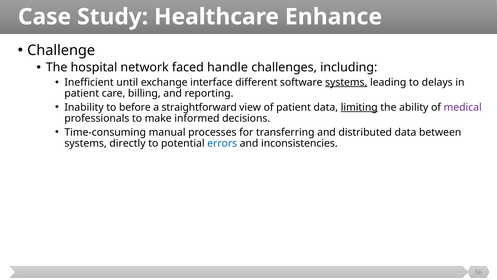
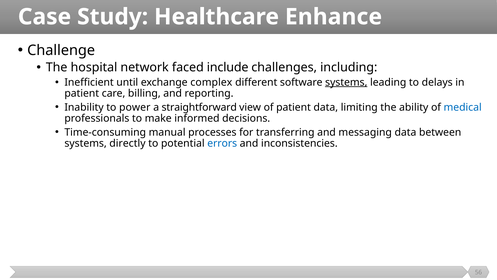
handle: handle -> include (228, 67)
interface: interface -> complex (211, 82)
before: before -> power (135, 107)
limiting underline: present -> none (359, 107)
medical colour: purple -> blue (463, 107)
distributed: distributed -> messaging (365, 132)
